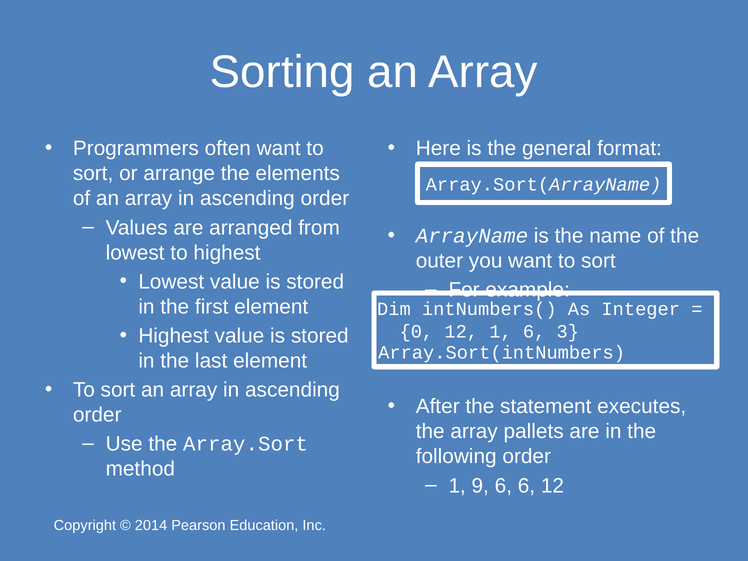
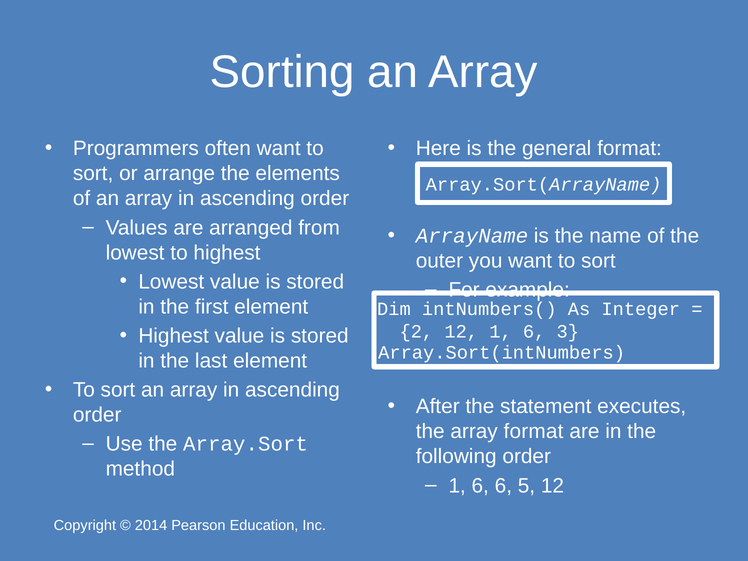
0: 0 -> 2 (416, 332)
array pallets: pallets -> format (534, 432)
9: 9 -> 6 (480, 486)
6 6: 6 -> 5 (526, 486)
